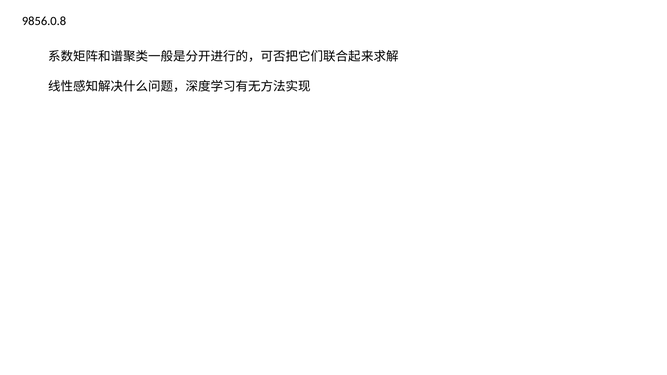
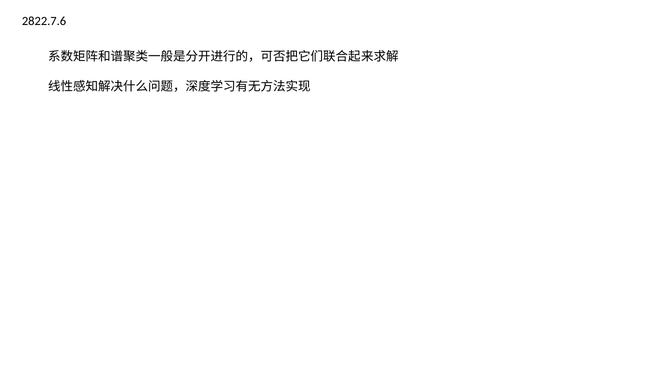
9856.0.8: 9856.0.8 -> 2822.7.6 (44, 21)
